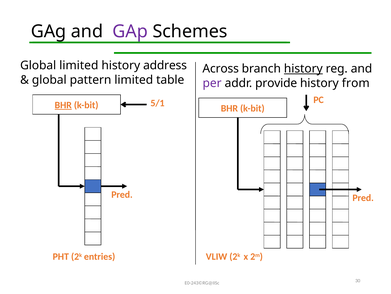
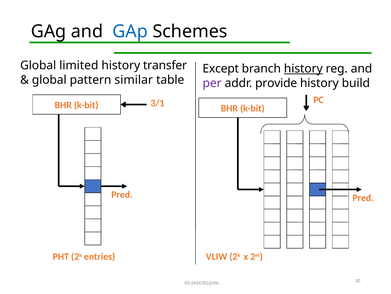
GAp colour: purple -> blue (130, 31)
address: address -> transfer (165, 65)
Across: Across -> Except (221, 69)
pattern limited: limited -> similar (134, 80)
from: from -> build (356, 83)
5/1: 5/1 -> 3/1 (158, 103)
BHR underline: present -> none (63, 105)
